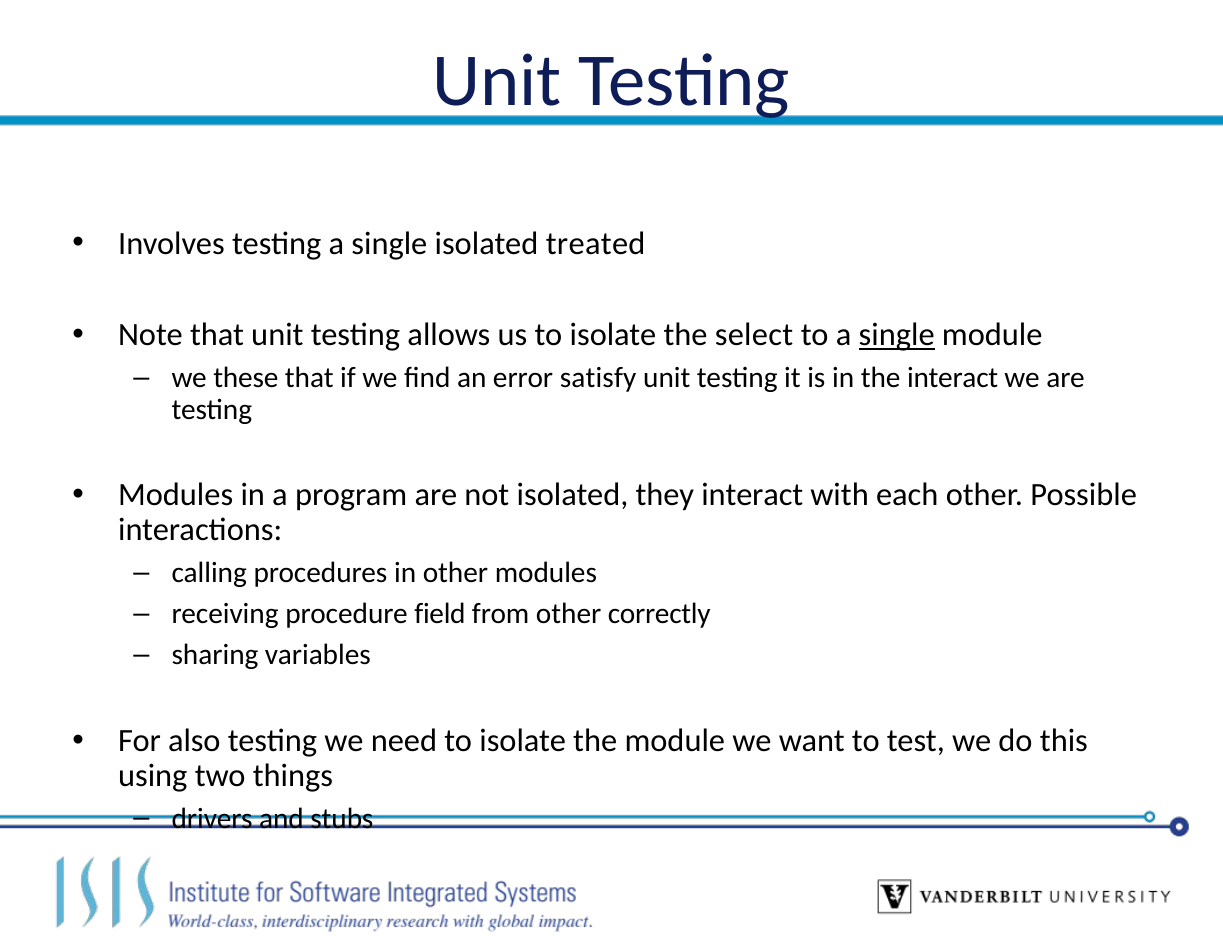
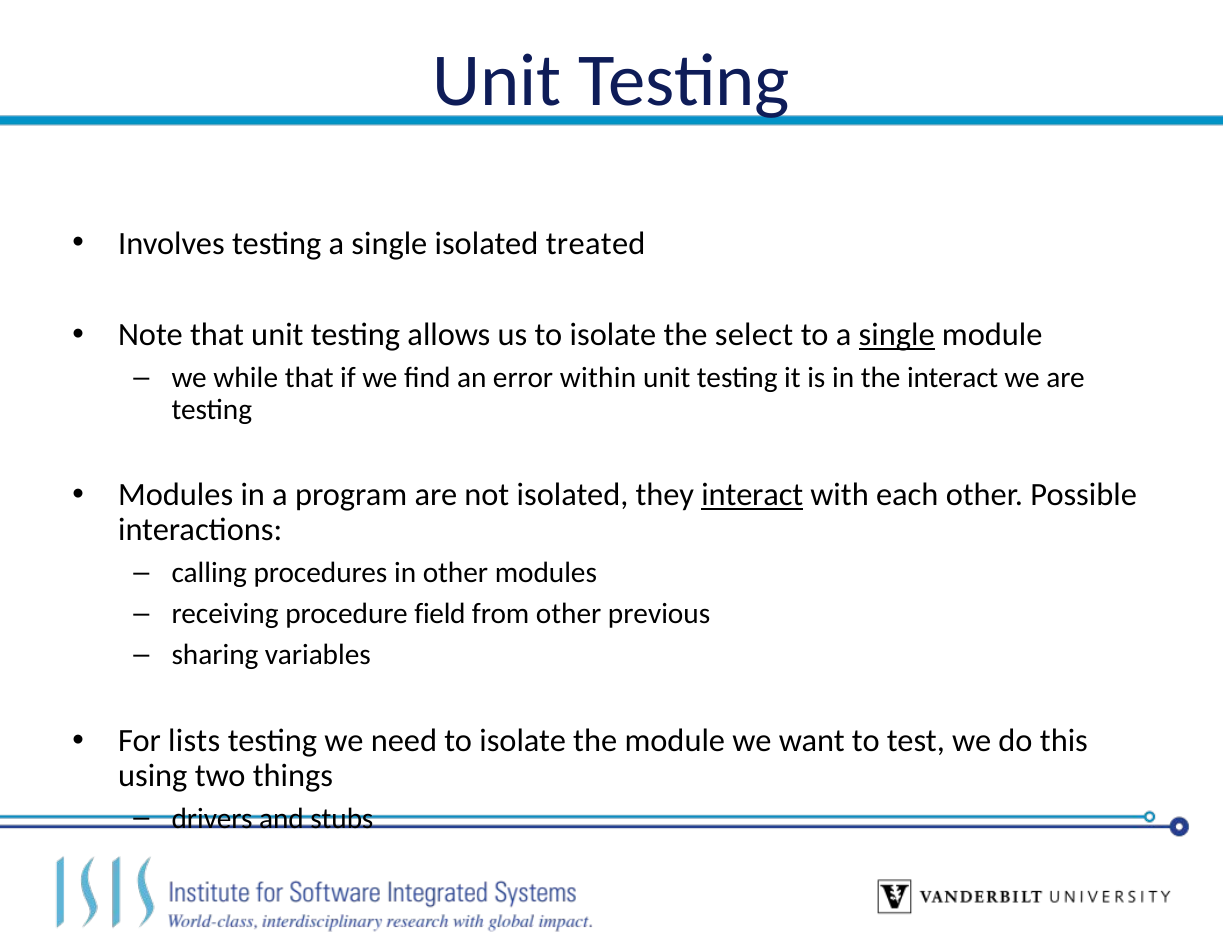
these: these -> while (246, 378)
satisfy: satisfy -> within (598, 378)
interact underline: none -> present (752, 495)
correctly: correctly -> previous (659, 614)
also: also -> lists (194, 741)
